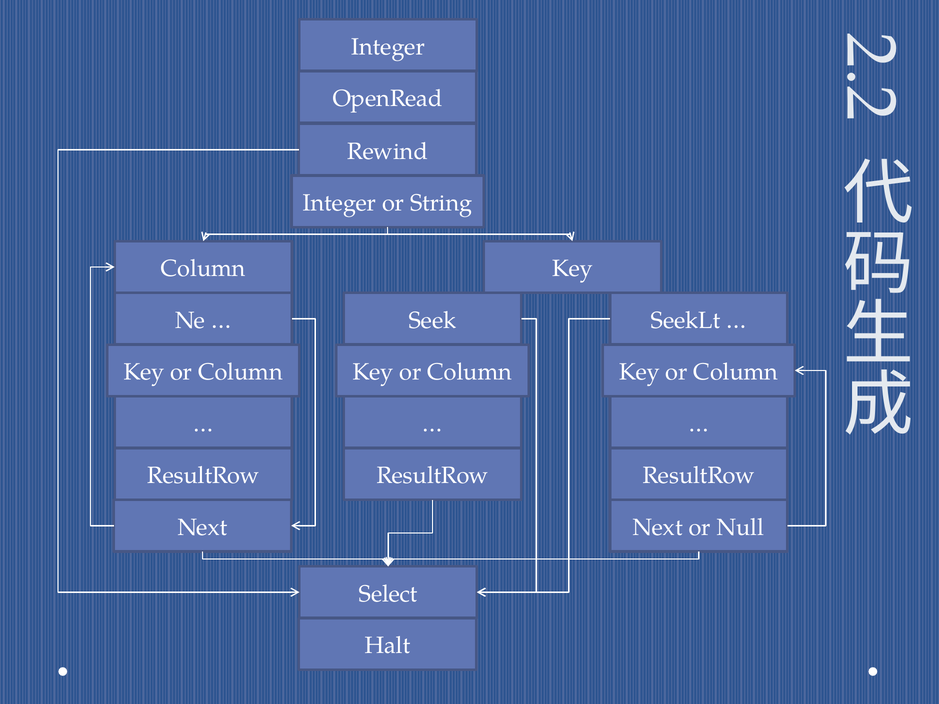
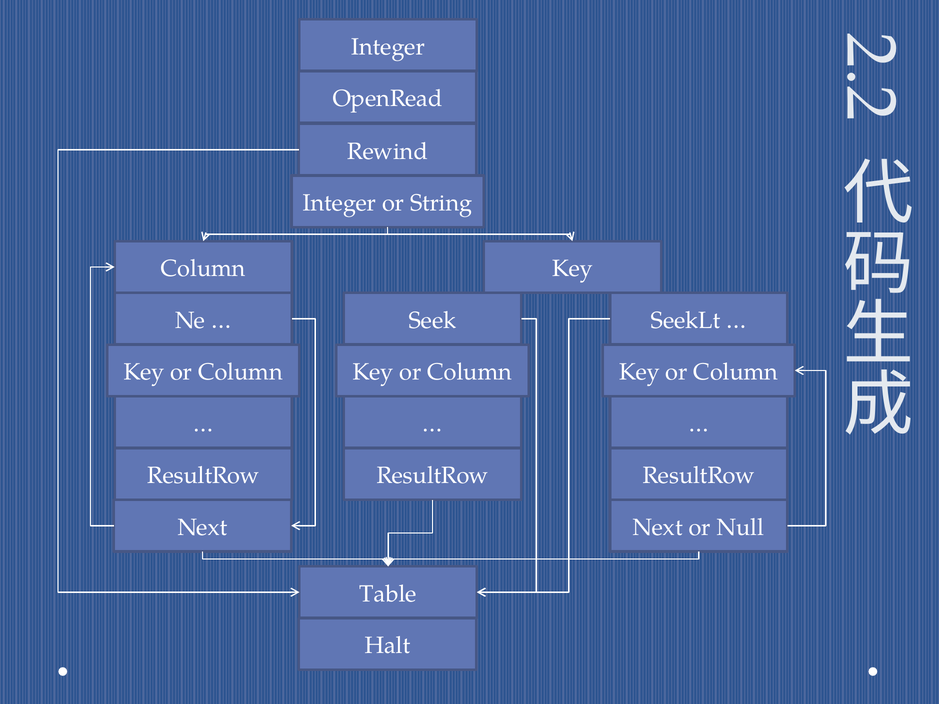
Select: Select -> Table (388, 594)
